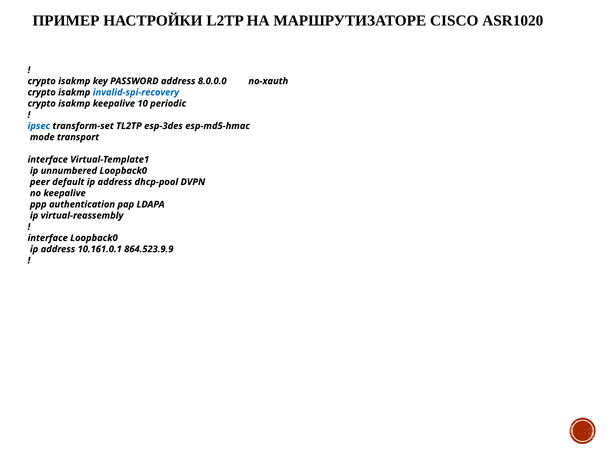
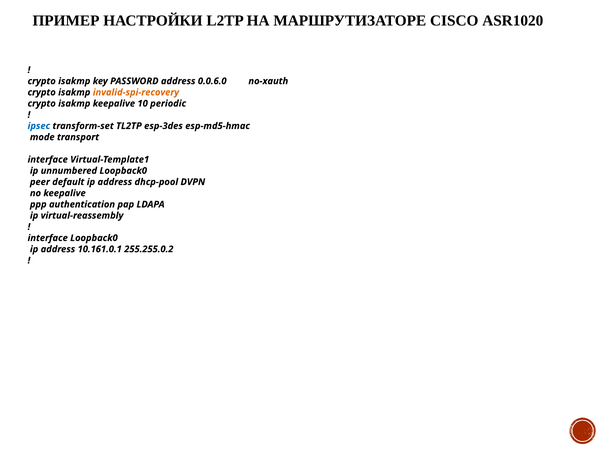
8.0.0.0: 8.0.0.0 -> 0.0.6.0 (212, 81)
invalid-spi-recovery colour: blue -> orange (136, 92)
864.523.9.9: 864.523.9.9 -> 255.255.0.2 (149, 249)
